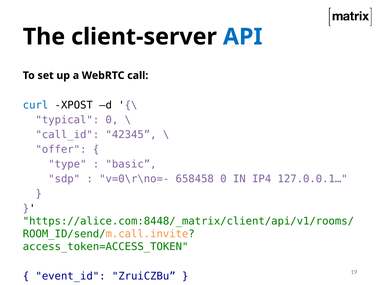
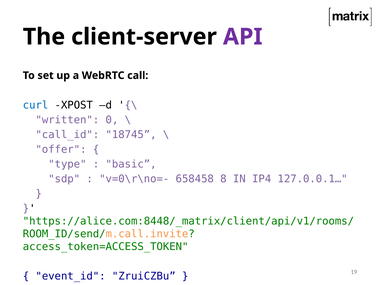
API colour: blue -> purple (243, 37)
typical: typical -> written (67, 120)
42345: 42345 -> 18745 (131, 135)
658458 0: 0 -> 8 (223, 179)
